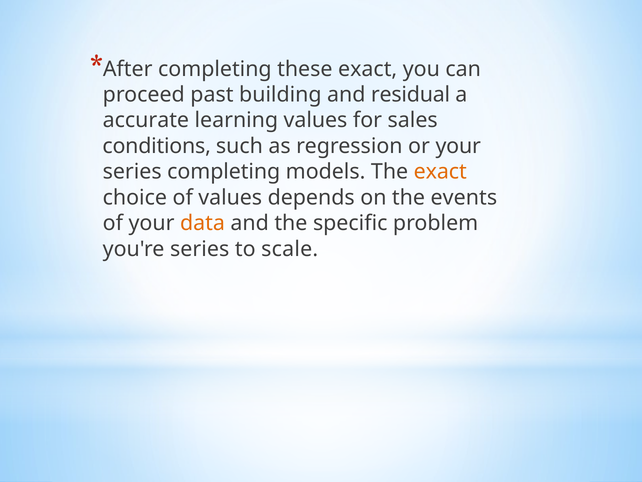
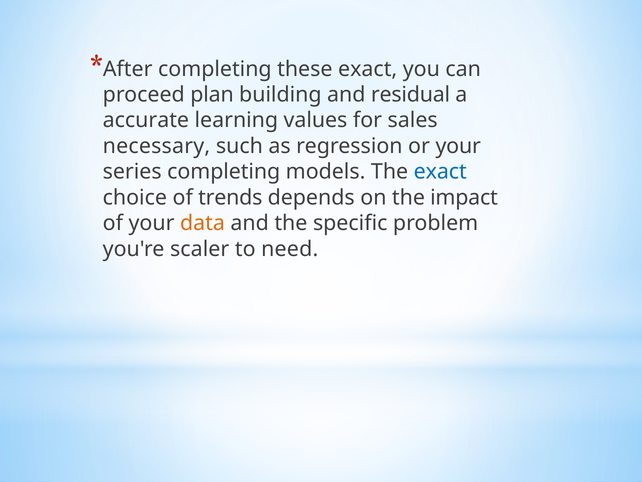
past: past -> plan (212, 95)
conditions: conditions -> necessary (156, 146)
exact colour: orange -> blue (440, 172)
of values: values -> trends (230, 197)
events: events -> impact (464, 197)
you're series: series -> scaler (200, 249)
scale: scale -> need (290, 249)
